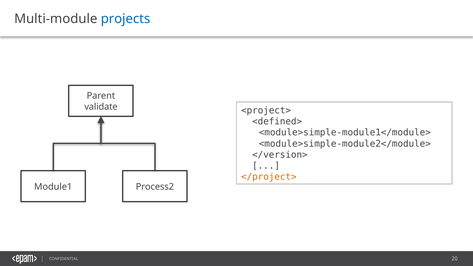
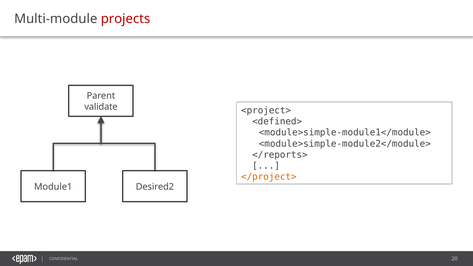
projects colour: blue -> red (125, 19)
</version>: </version> -> </reports> (280, 155)
Process2: Process2 -> Desired2 (155, 187)
